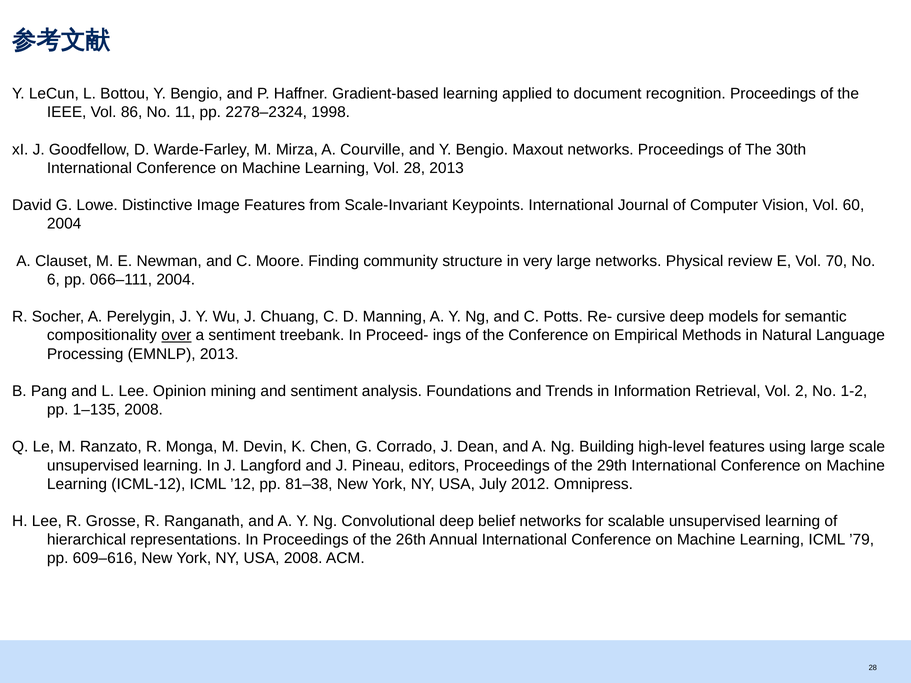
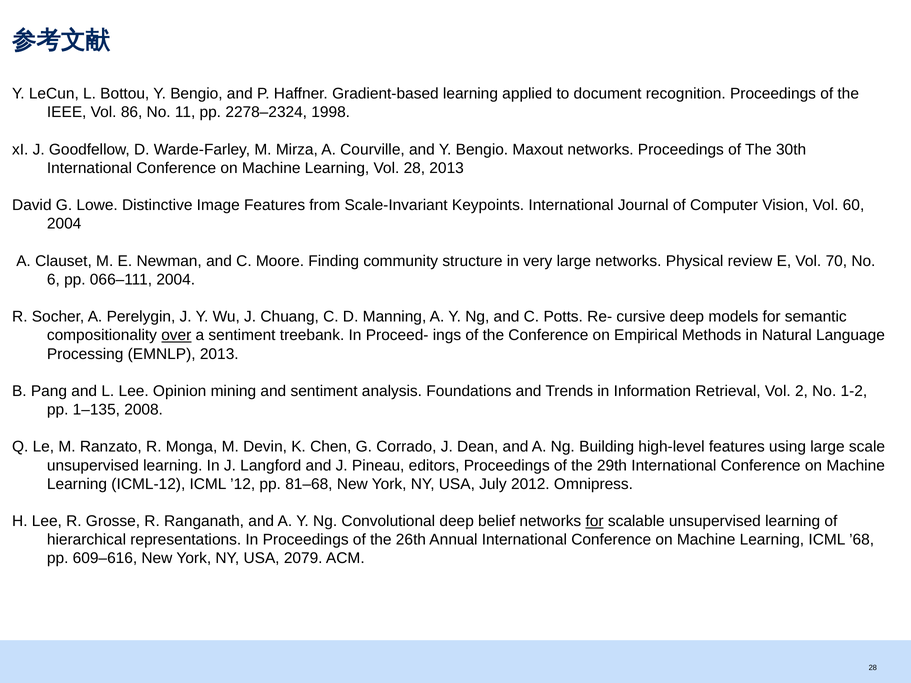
81–38: 81–38 -> 81–68 (309, 484)
for underline: none -> present (595, 521)
’79: ’79 -> ’68 (862, 540)
USA 2008: 2008 -> 2079 (303, 559)
